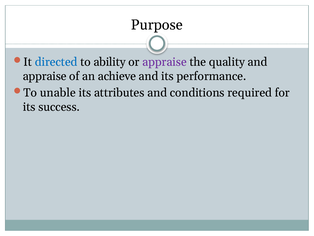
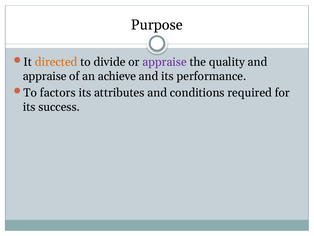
directed colour: blue -> orange (56, 62)
ability: ability -> divide (109, 62)
unable: unable -> factors (58, 93)
